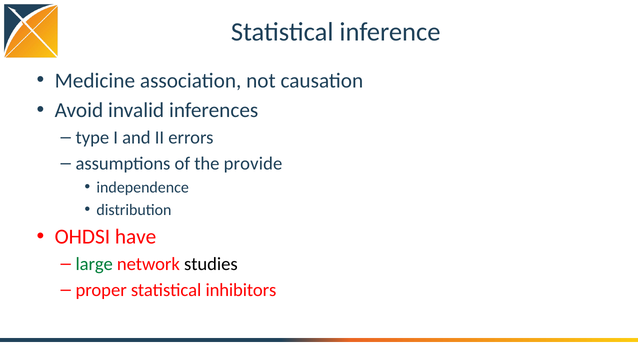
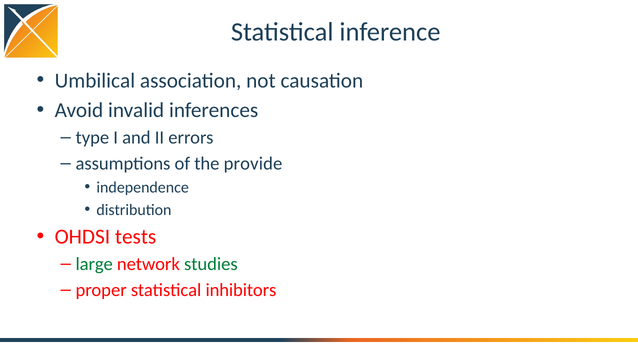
Medicine: Medicine -> Umbilical (95, 80)
have: have -> tests (136, 237)
studies colour: black -> green (211, 264)
